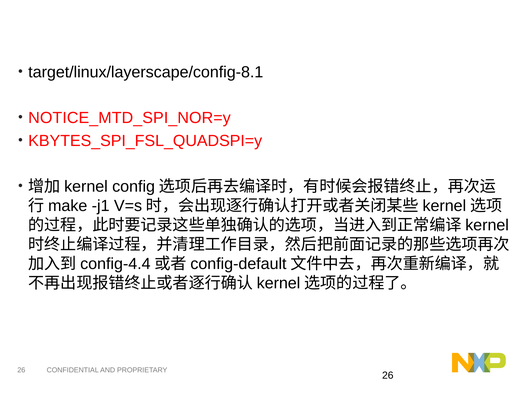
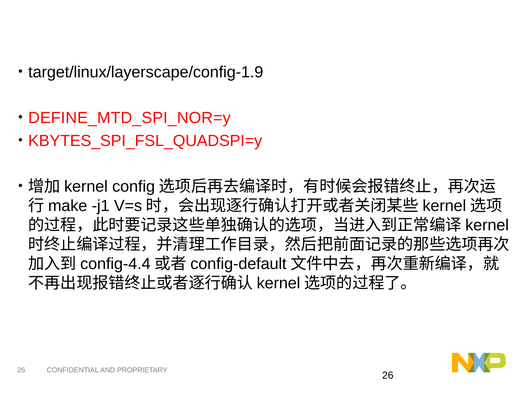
target/linux/layerscape/config-8.1: target/linux/layerscape/config-8.1 -> target/linux/layerscape/config-1.9 (146, 72)
NOTICE_MTD_SPI_NOR=y: NOTICE_MTD_SPI_NOR=y -> DEFINE_MTD_SPI_NOR=y (129, 118)
